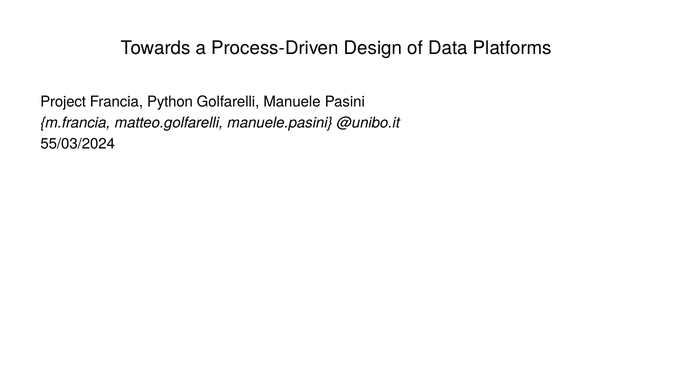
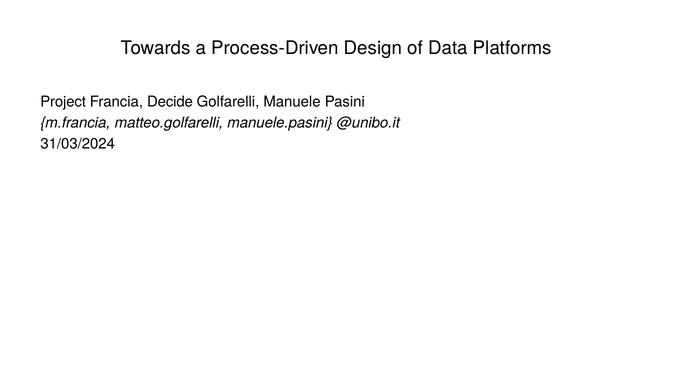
Python: Python -> Decide (170, 102)
55/03/2024: 55/03/2024 -> 31/03/2024 (78, 144)
